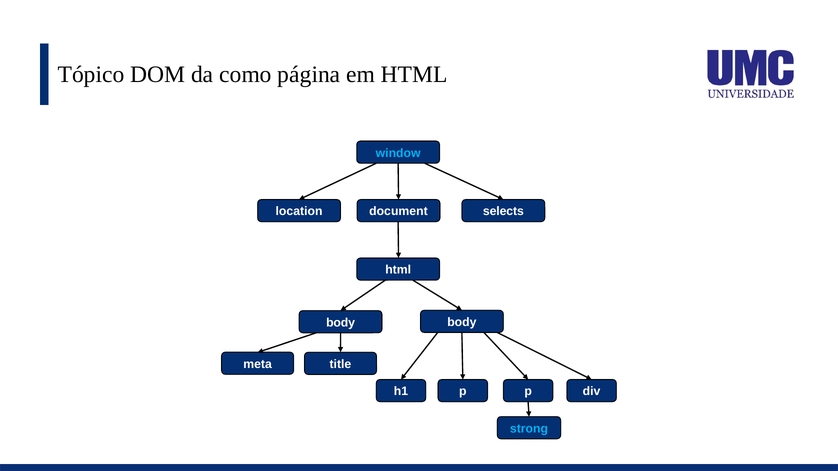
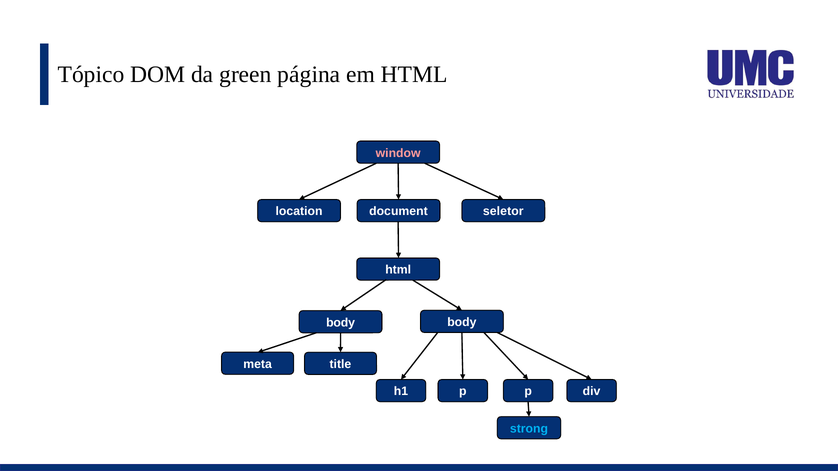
como: como -> green (245, 74)
window colour: light blue -> pink (398, 153)
selects: selects -> seletor (503, 212)
